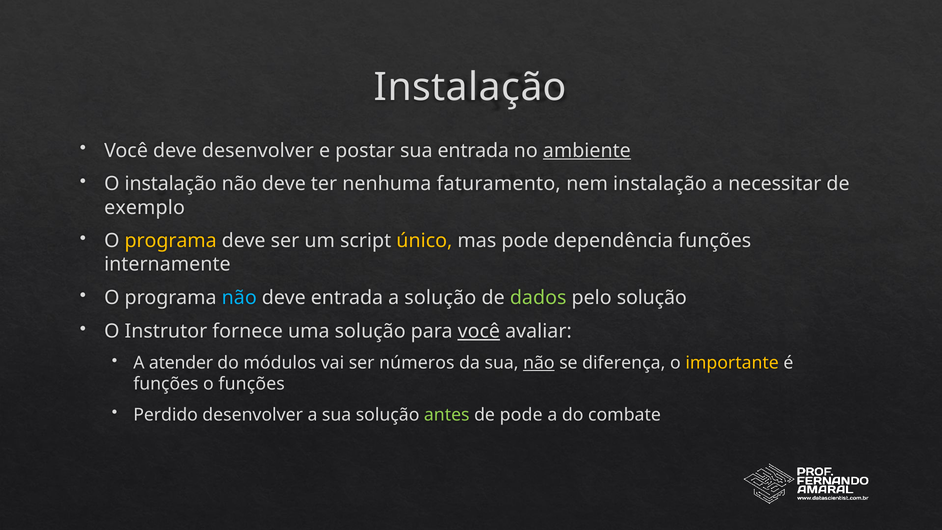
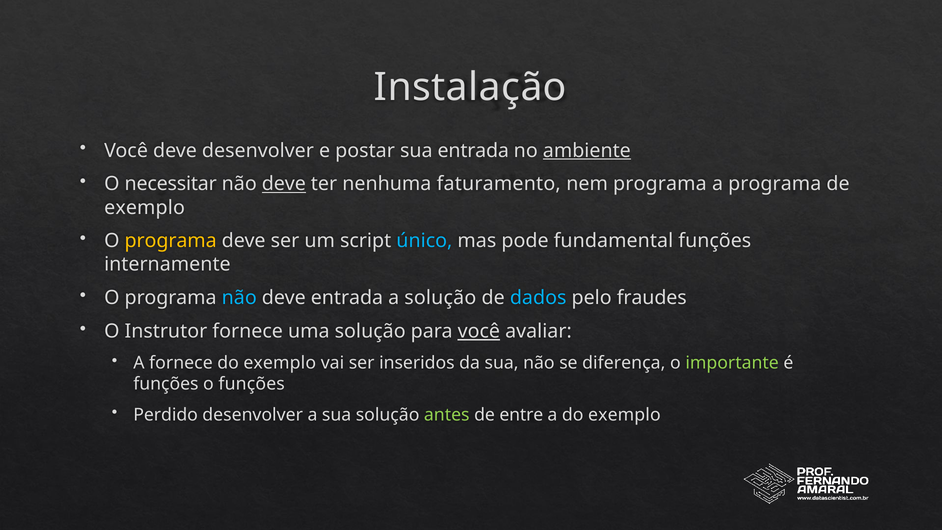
O instalação: instalação -> necessitar (171, 184)
deve underline: none -> present (284, 184)
nem instalação: instalação -> programa (660, 184)
a necessitar: necessitar -> programa (775, 184)
único colour: yellow -> light blue (424, 241)
dependência: dependência -> fundamental (613, 241)
dados colour: light green -> light blue (538, 298)
pelo solução: solução -> fraudes (652, 298)
A atender: atender -> fornece (181, 363)
módulos: módulos -> exemplo (280, 363)
números: números -> inseridos (417, 363)
não underline: present -> none (539, 363)
importante colour: yellow -> light green (732, 363)
de pode: pode -> entre (521, 415)
a do combate: combate -> exemplo (624, 415)
